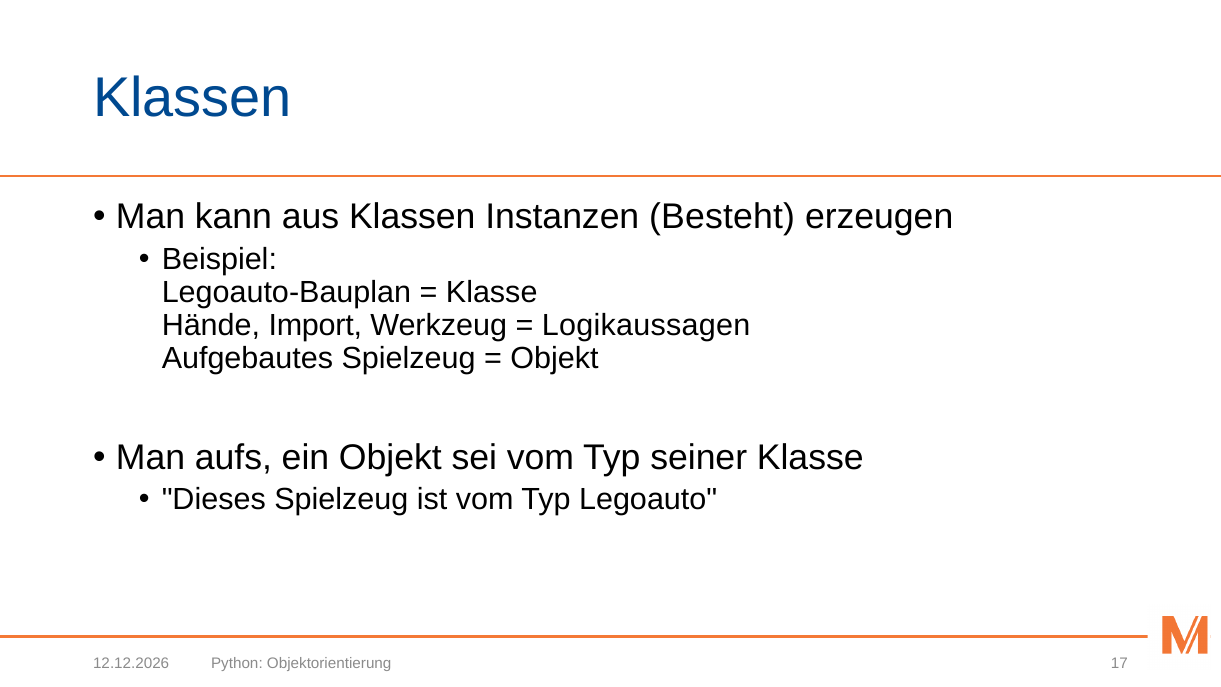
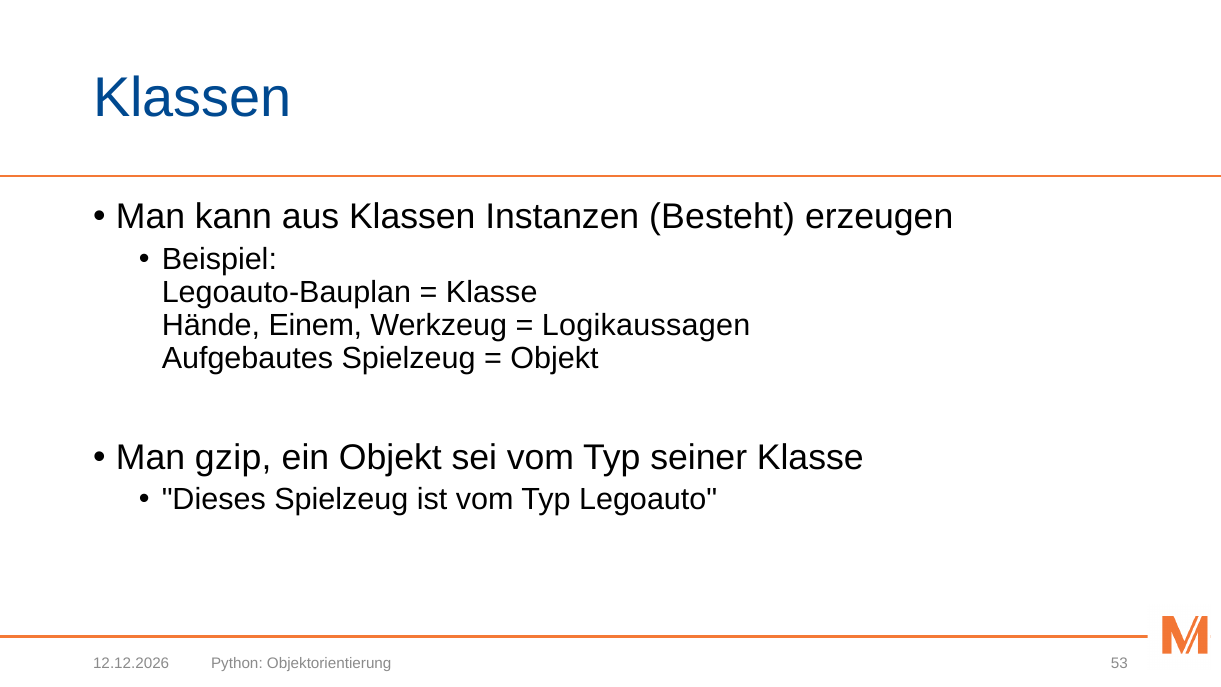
Import: Import -> Einem (315, 325)
aufs: aufs -> gzip (233, 458)
17: 17 -> 53 (1119, 663)
